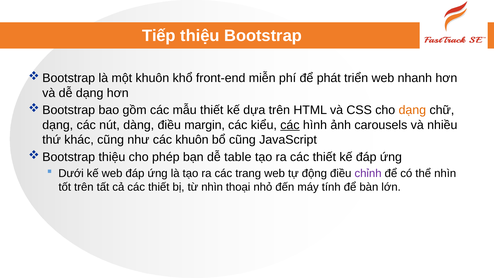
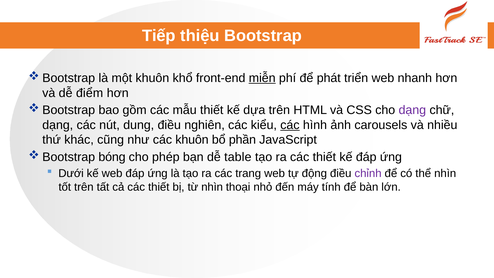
miễn underline: none -> present (262, 78)
dễ dạng: dạng -> điểm (90, 93)
dạng colour: orange -> purple (412, 110)
dàng: dàng -> dung (139, 125)
margin: margin -> nghiên (205, 125)
bổ cũng: cũng -> phần (242, 140)
thiệu: thiệu -> bóng (112, 157)
